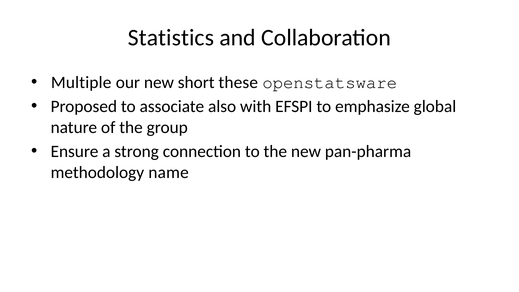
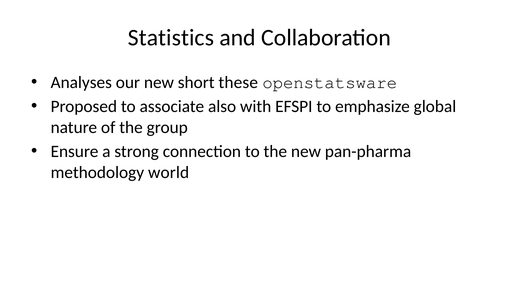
Multiple: Multiple -> Analyses (81, 82)
name: name -> world (169, 172)
